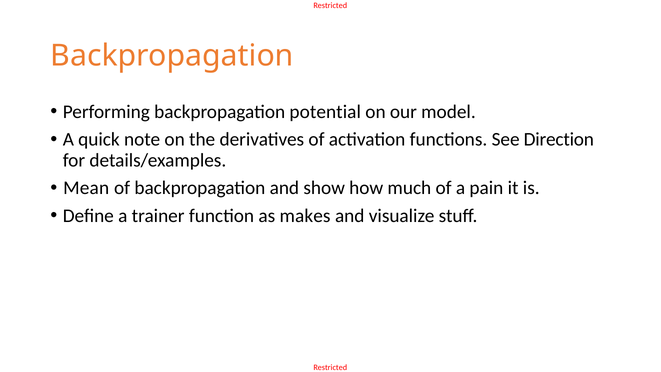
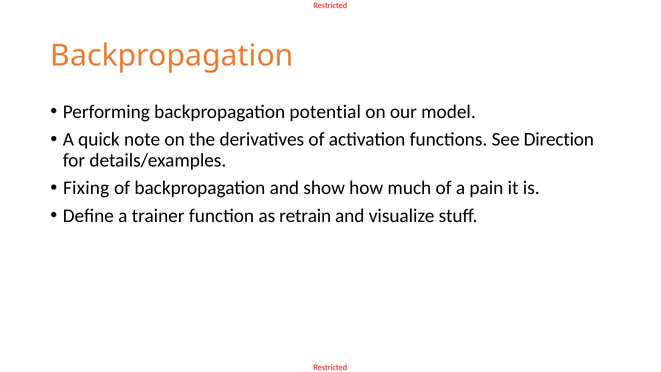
Mean: Mean -> Fixing (86, 188)
makes: makes -> retrain (305, 216)
